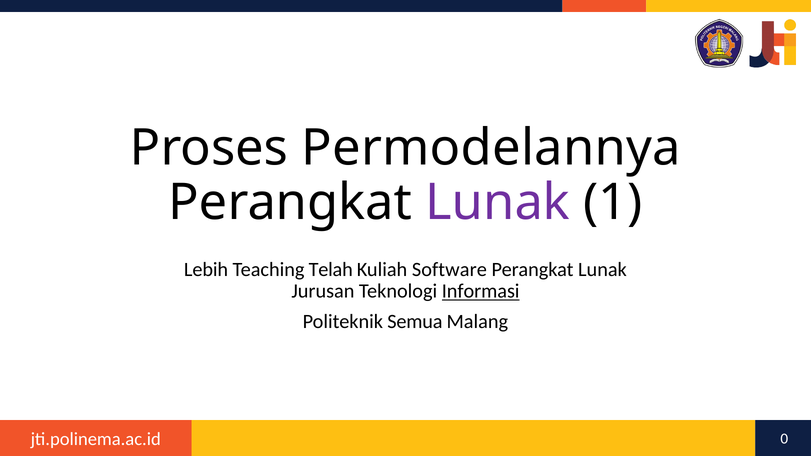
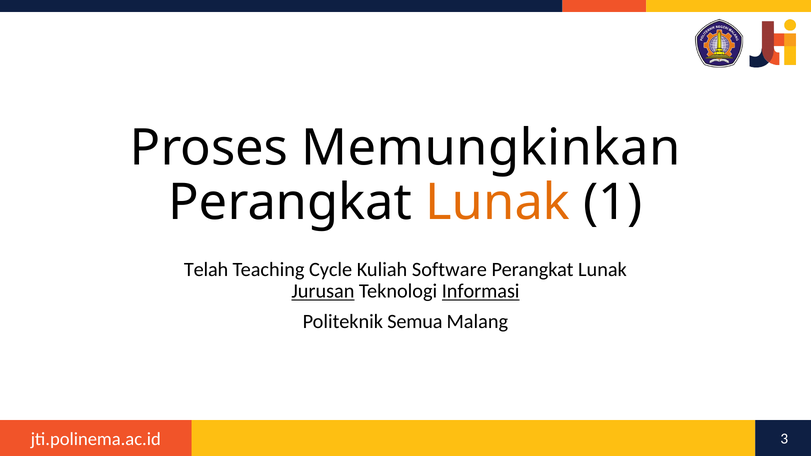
Permodelannya: Permodelannya -> Memungkinkan (491, 148)
Lunak colour: purple -> orange (498, 203)
Lebih: Lebih -> Telah (206, 269)
Telah: Telah -> Cycle (331, 269)
Jurusan underline: none -> present (323, 291)
0: 0 -> 3 (784, 439)
